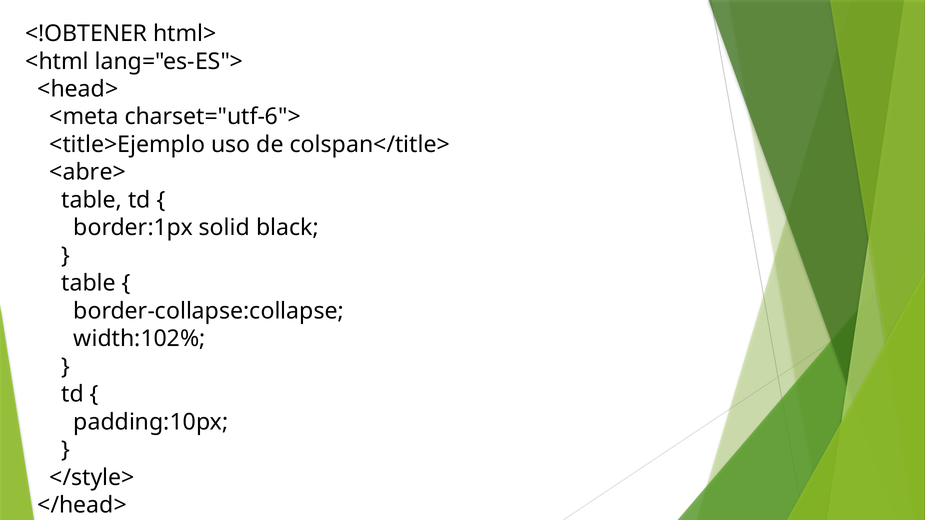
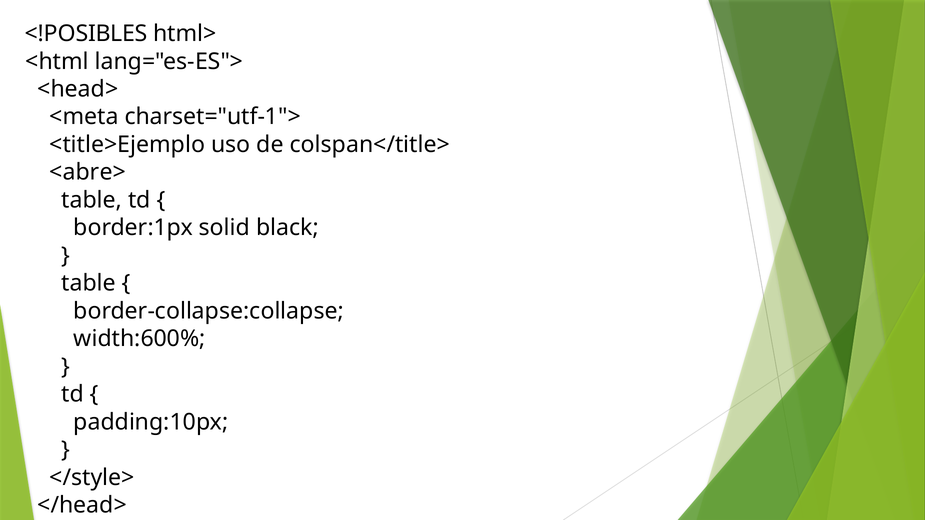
<!OBTENER: <!OBTENER -> <!POSIBLES (86, 34)
charset="utf-6">: charset="utf-6"> -> charset="utf-1"> (213, 117)
width:102%: width:102% -> width:600% (139, 339)
